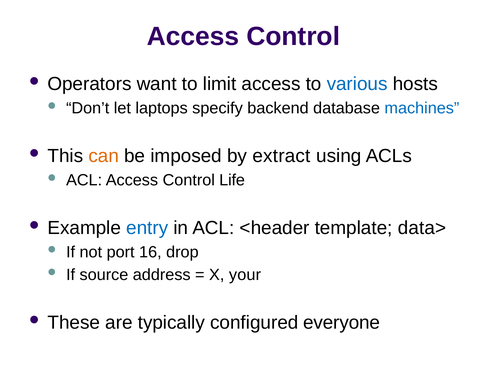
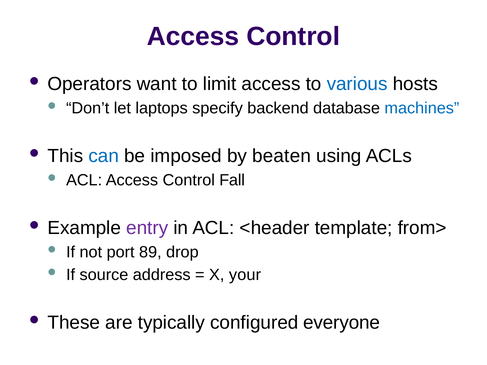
can colour: orange -> blue (104, 156)
extract: extract -> beaten (282, 156)
Life: Life -> Fall (232, 180)
entry colour: blue -> purple (147, 228)
data>: data> -> from> (422, 228)
16: 16 -> 89 (150, 252)
